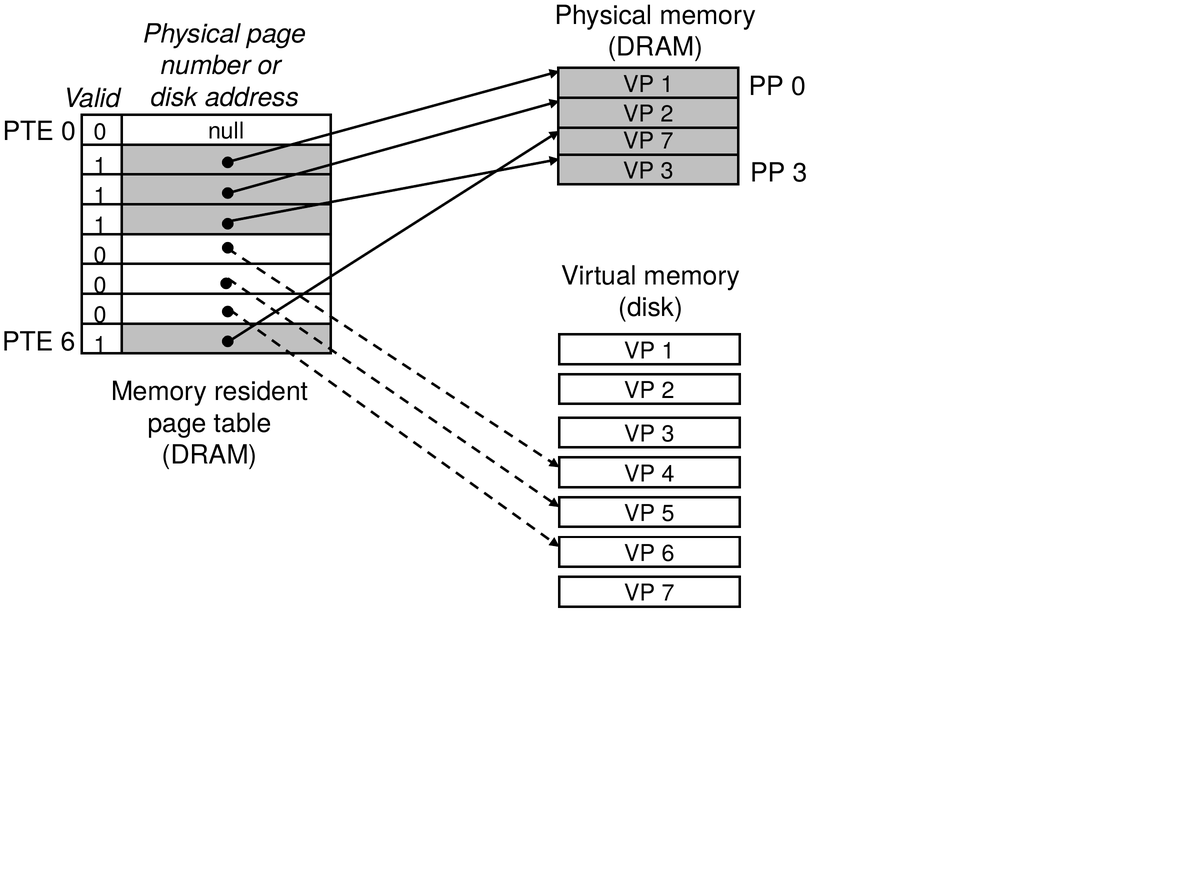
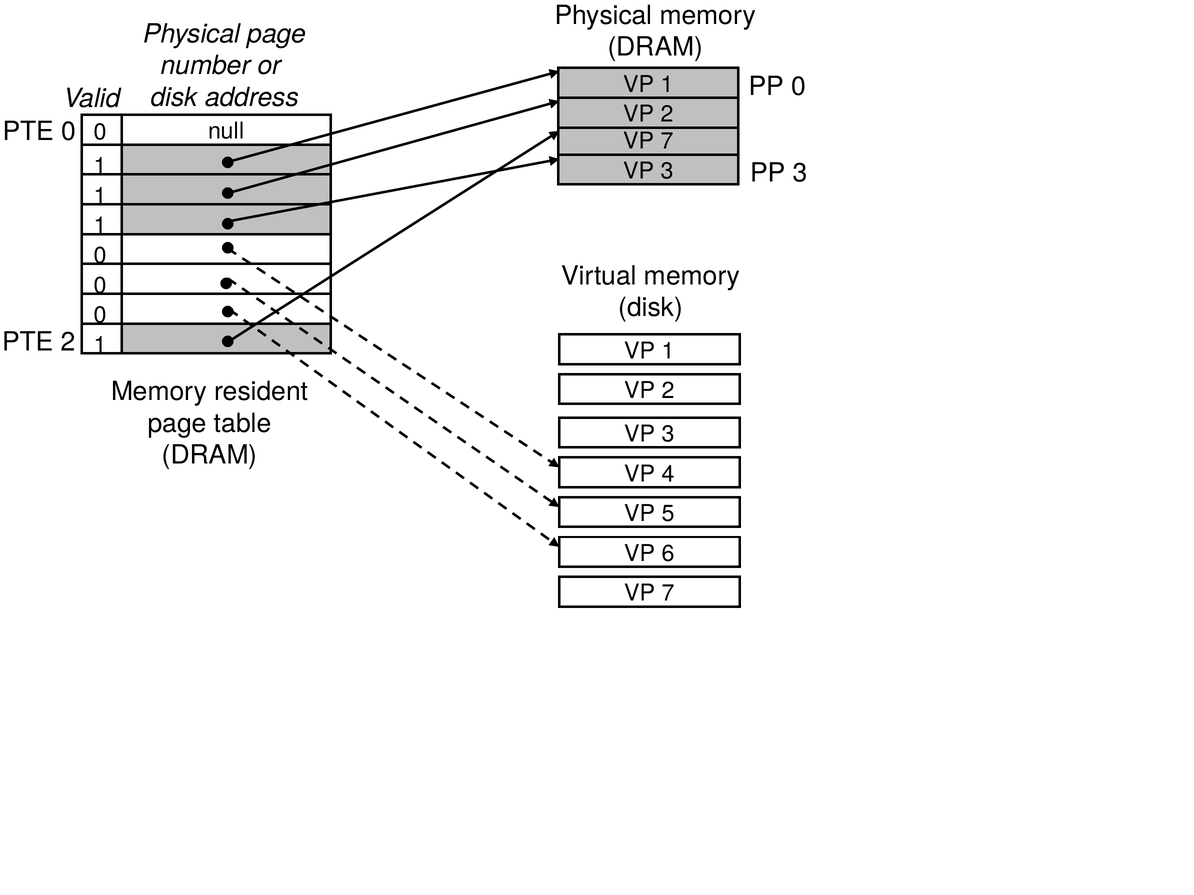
PTE 6: 6 -> 2 (68, 342)
